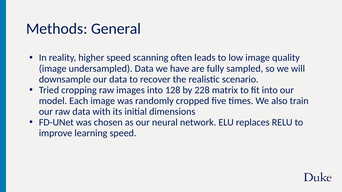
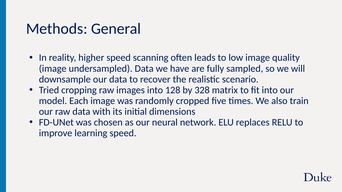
228: 228 -> 328 (202, 90)
